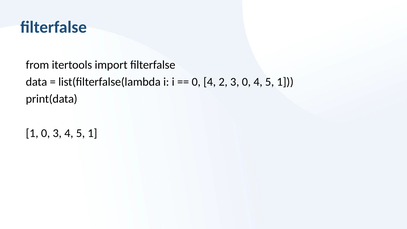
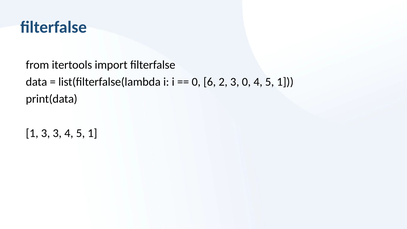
4: 4 -> 6 (210, 82)
1 0: 0 -> 3 (46, 133)
